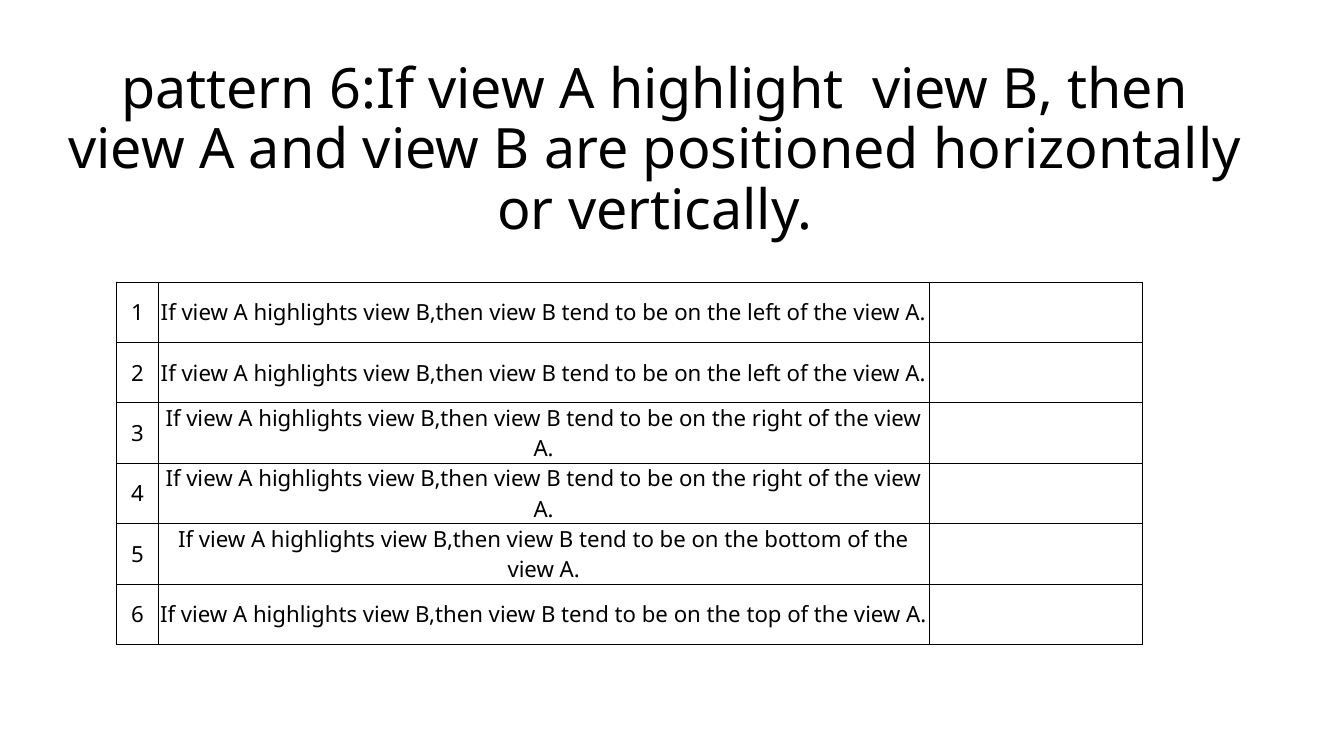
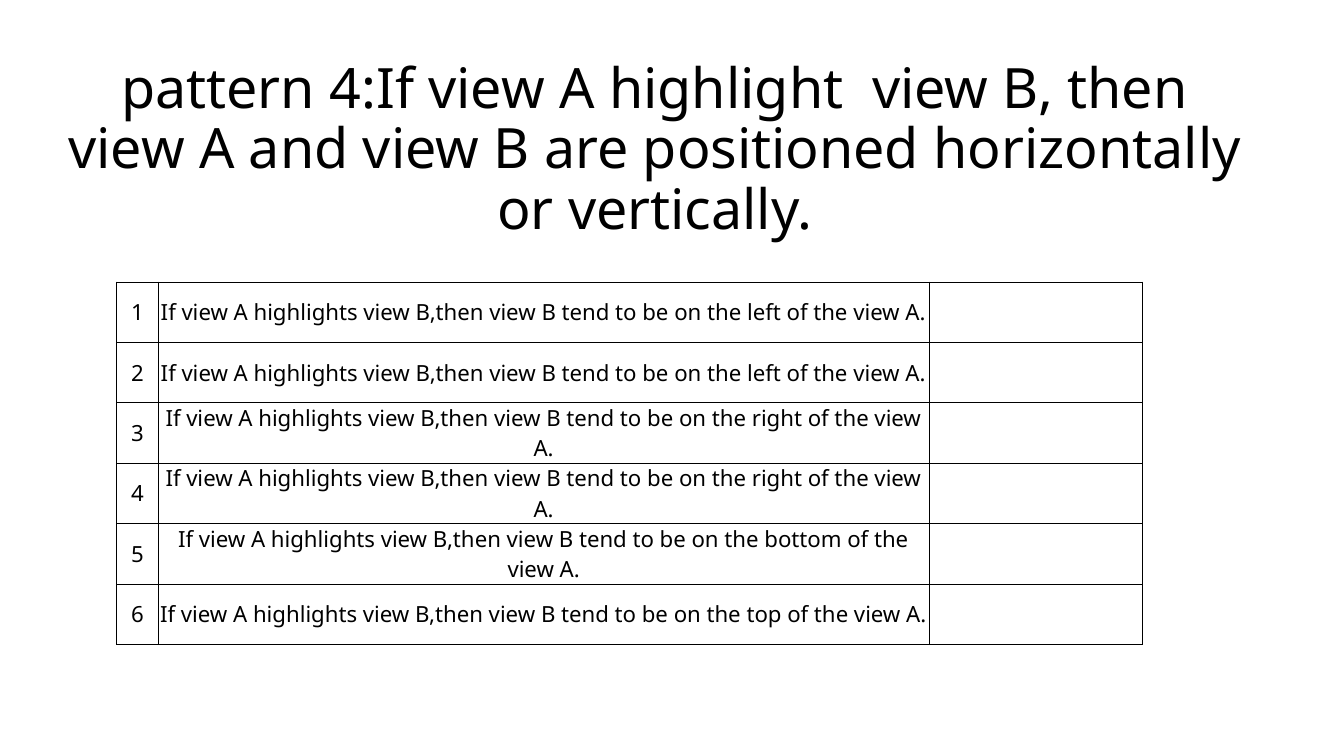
6:If: 6:If -> 4:If (372, 90)
